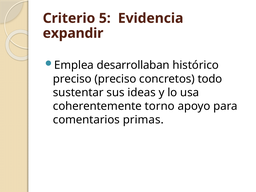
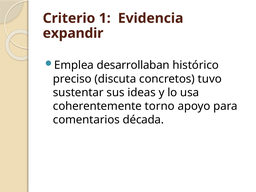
5: 5 -> 1 (105, 18)
preciso preciso: preciso -> discuta (115, 79)
todo: todo -> tuvo (210, 79)
primas: primas -> década (143, 120)
